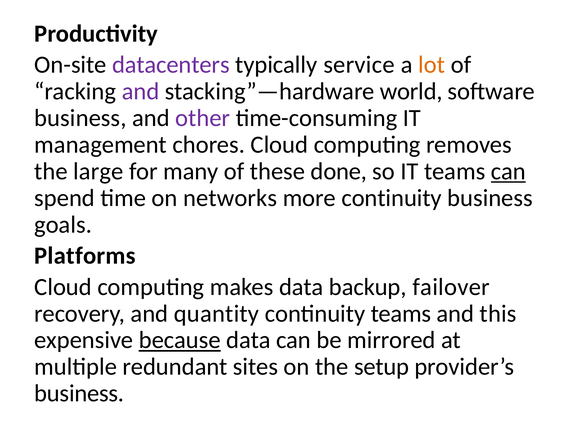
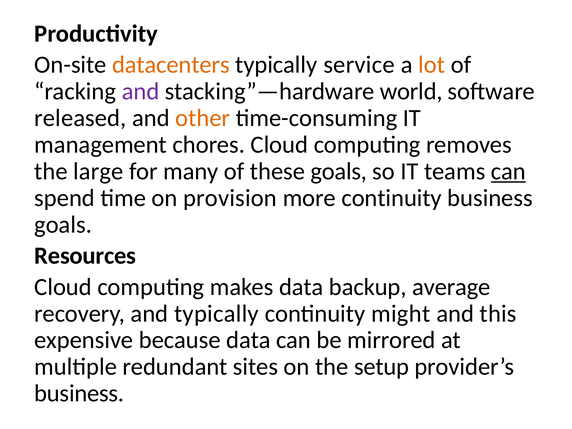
datacenters colour: purple -> orange (171, 65)
business: business -> released (80, 118)
other colour: purple -> orange (203, 118)
these done: done -> goals (339, 171)
networks: networks -> provision (230, 198)
Platforms: Platforms -> Resources (85, 256)
failover: failover -> average (451, 287)
and quantity: quantity -> typically (216, 314)
continuity teams: teams -> might (401, 314)
because underline: present -> none (180, 340)
